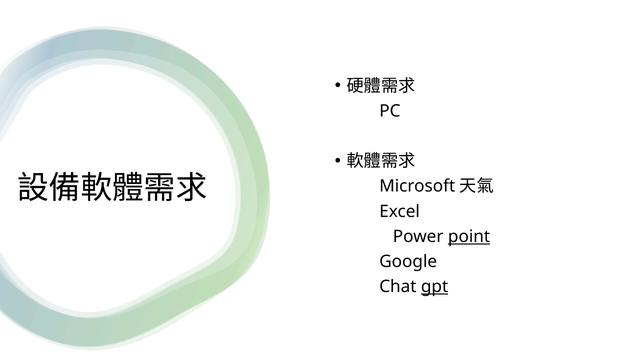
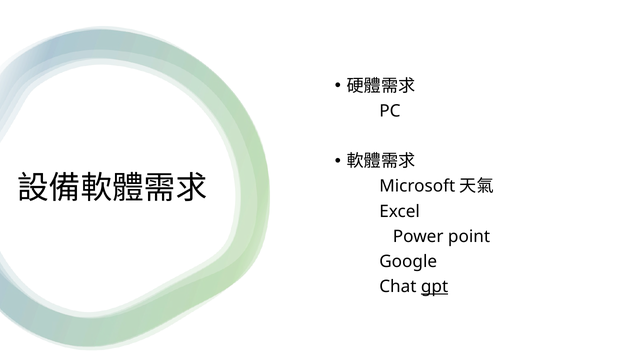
point underline: present -> none (469, 237)
